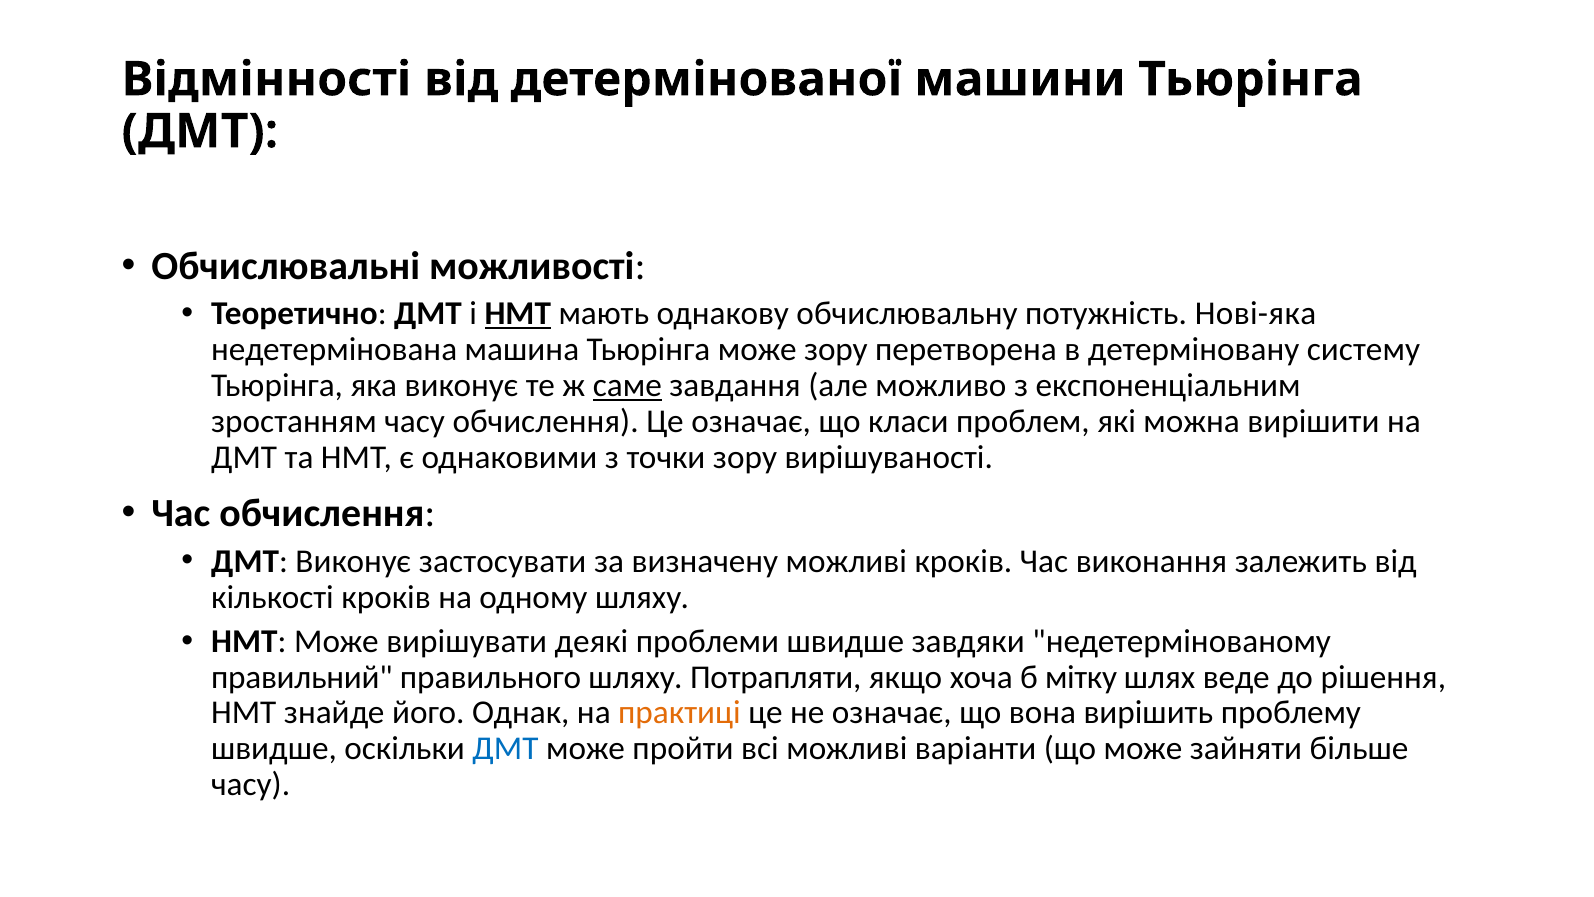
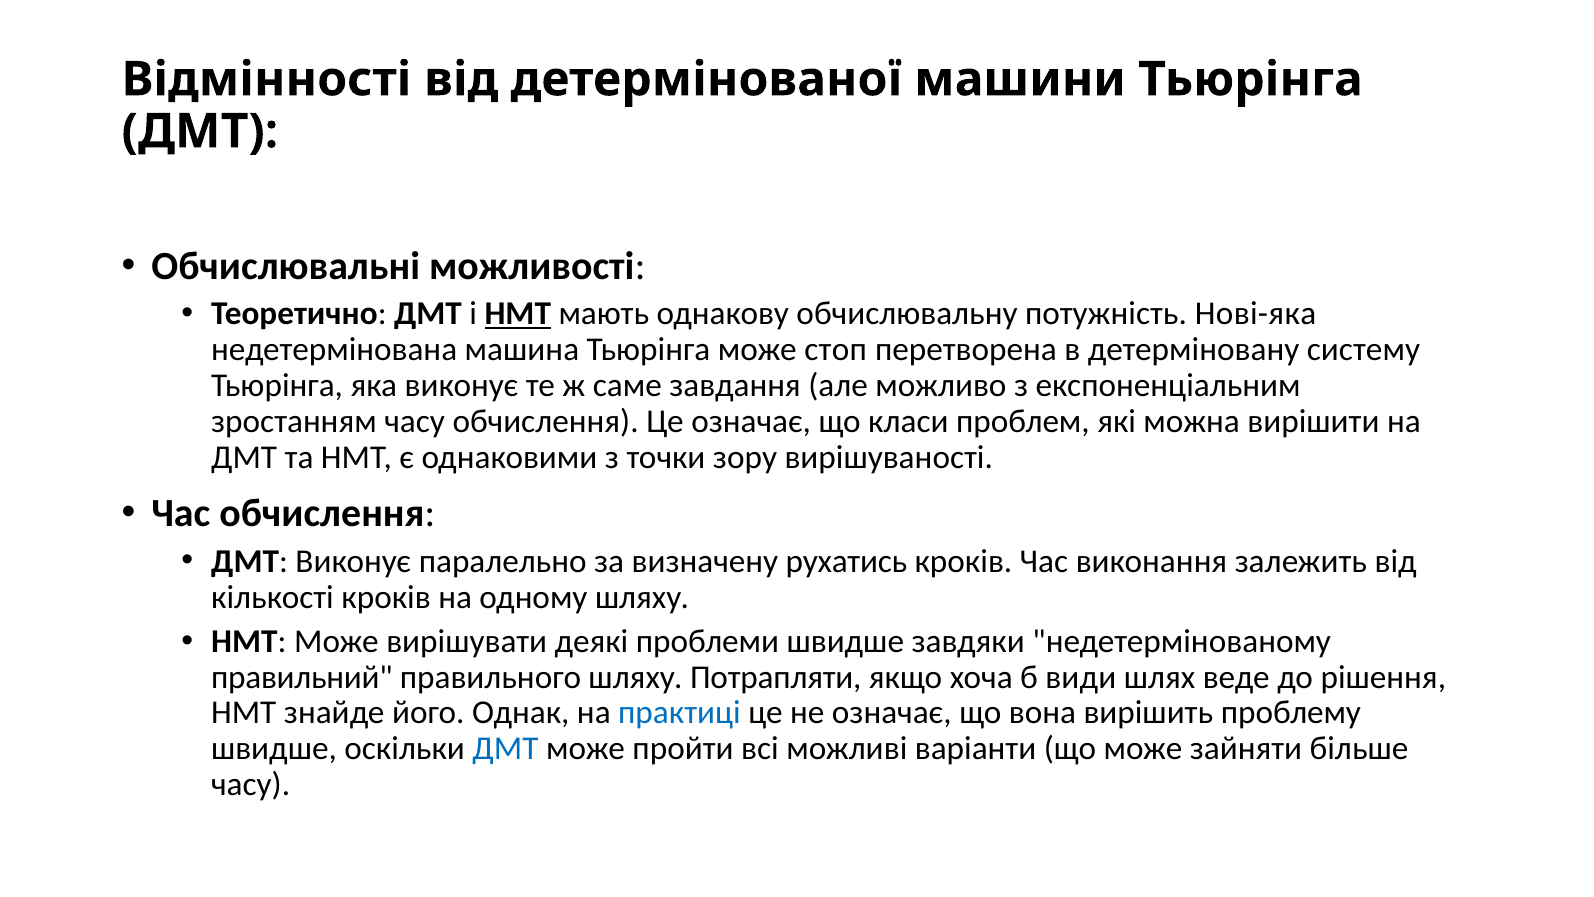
може зору: зору -> стоп (836, 350)
саме underline: present -> none (627, 385)
застосувати: застосувати -> паралельно (503, 561)
визначену можливі: можливі -> рухатись (846, 561)
мітку: мітку -> види (1081, 677)
практиці colour: orange -> blue (679, 713)
